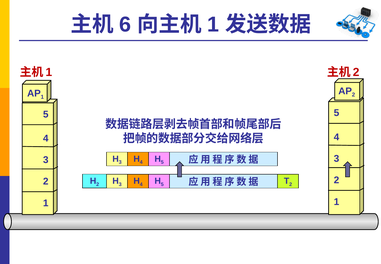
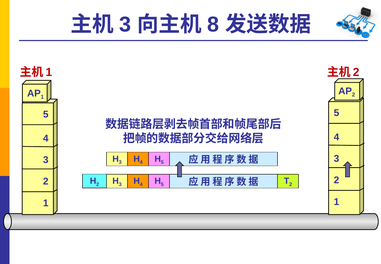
6: 6 -> 3 (125, 25)
1: 1 -> 8 (213, 25)
